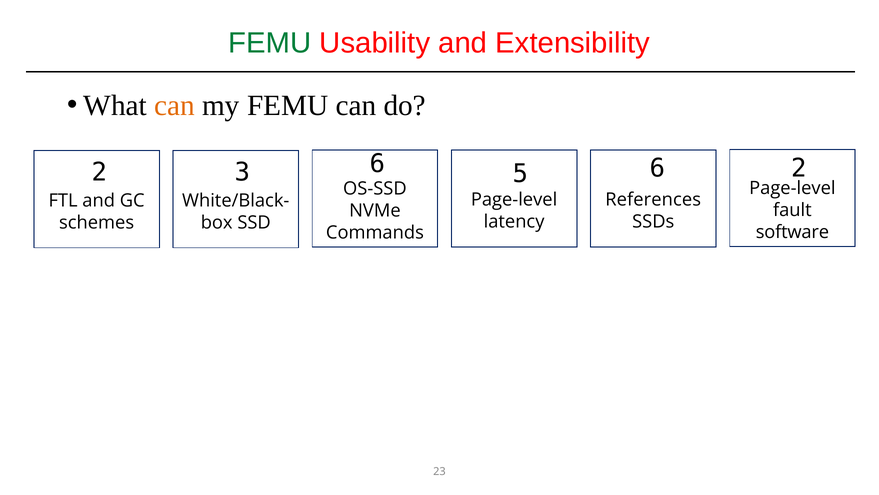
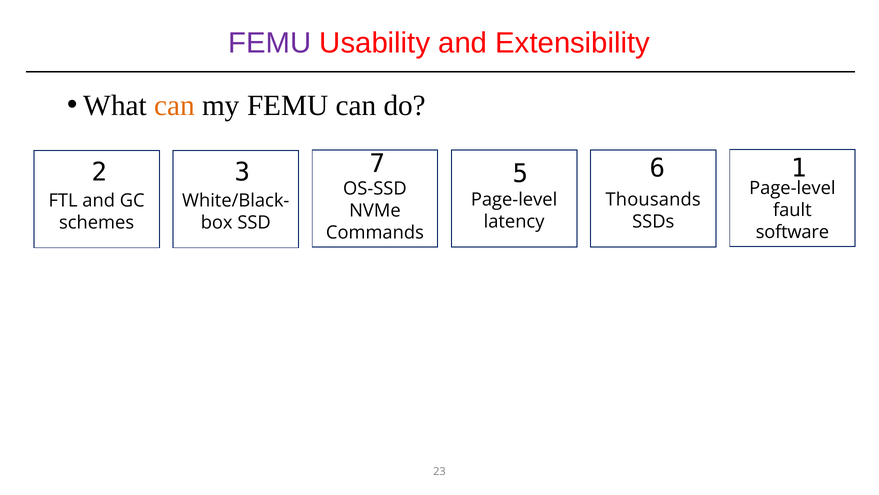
FEMU colour: green -> purple (270, 43)
3 6: 6 -> 7 (378, 164)
5 2: 2 -> 1 (799, 168)
References: References -> Thousands (653, 200)
